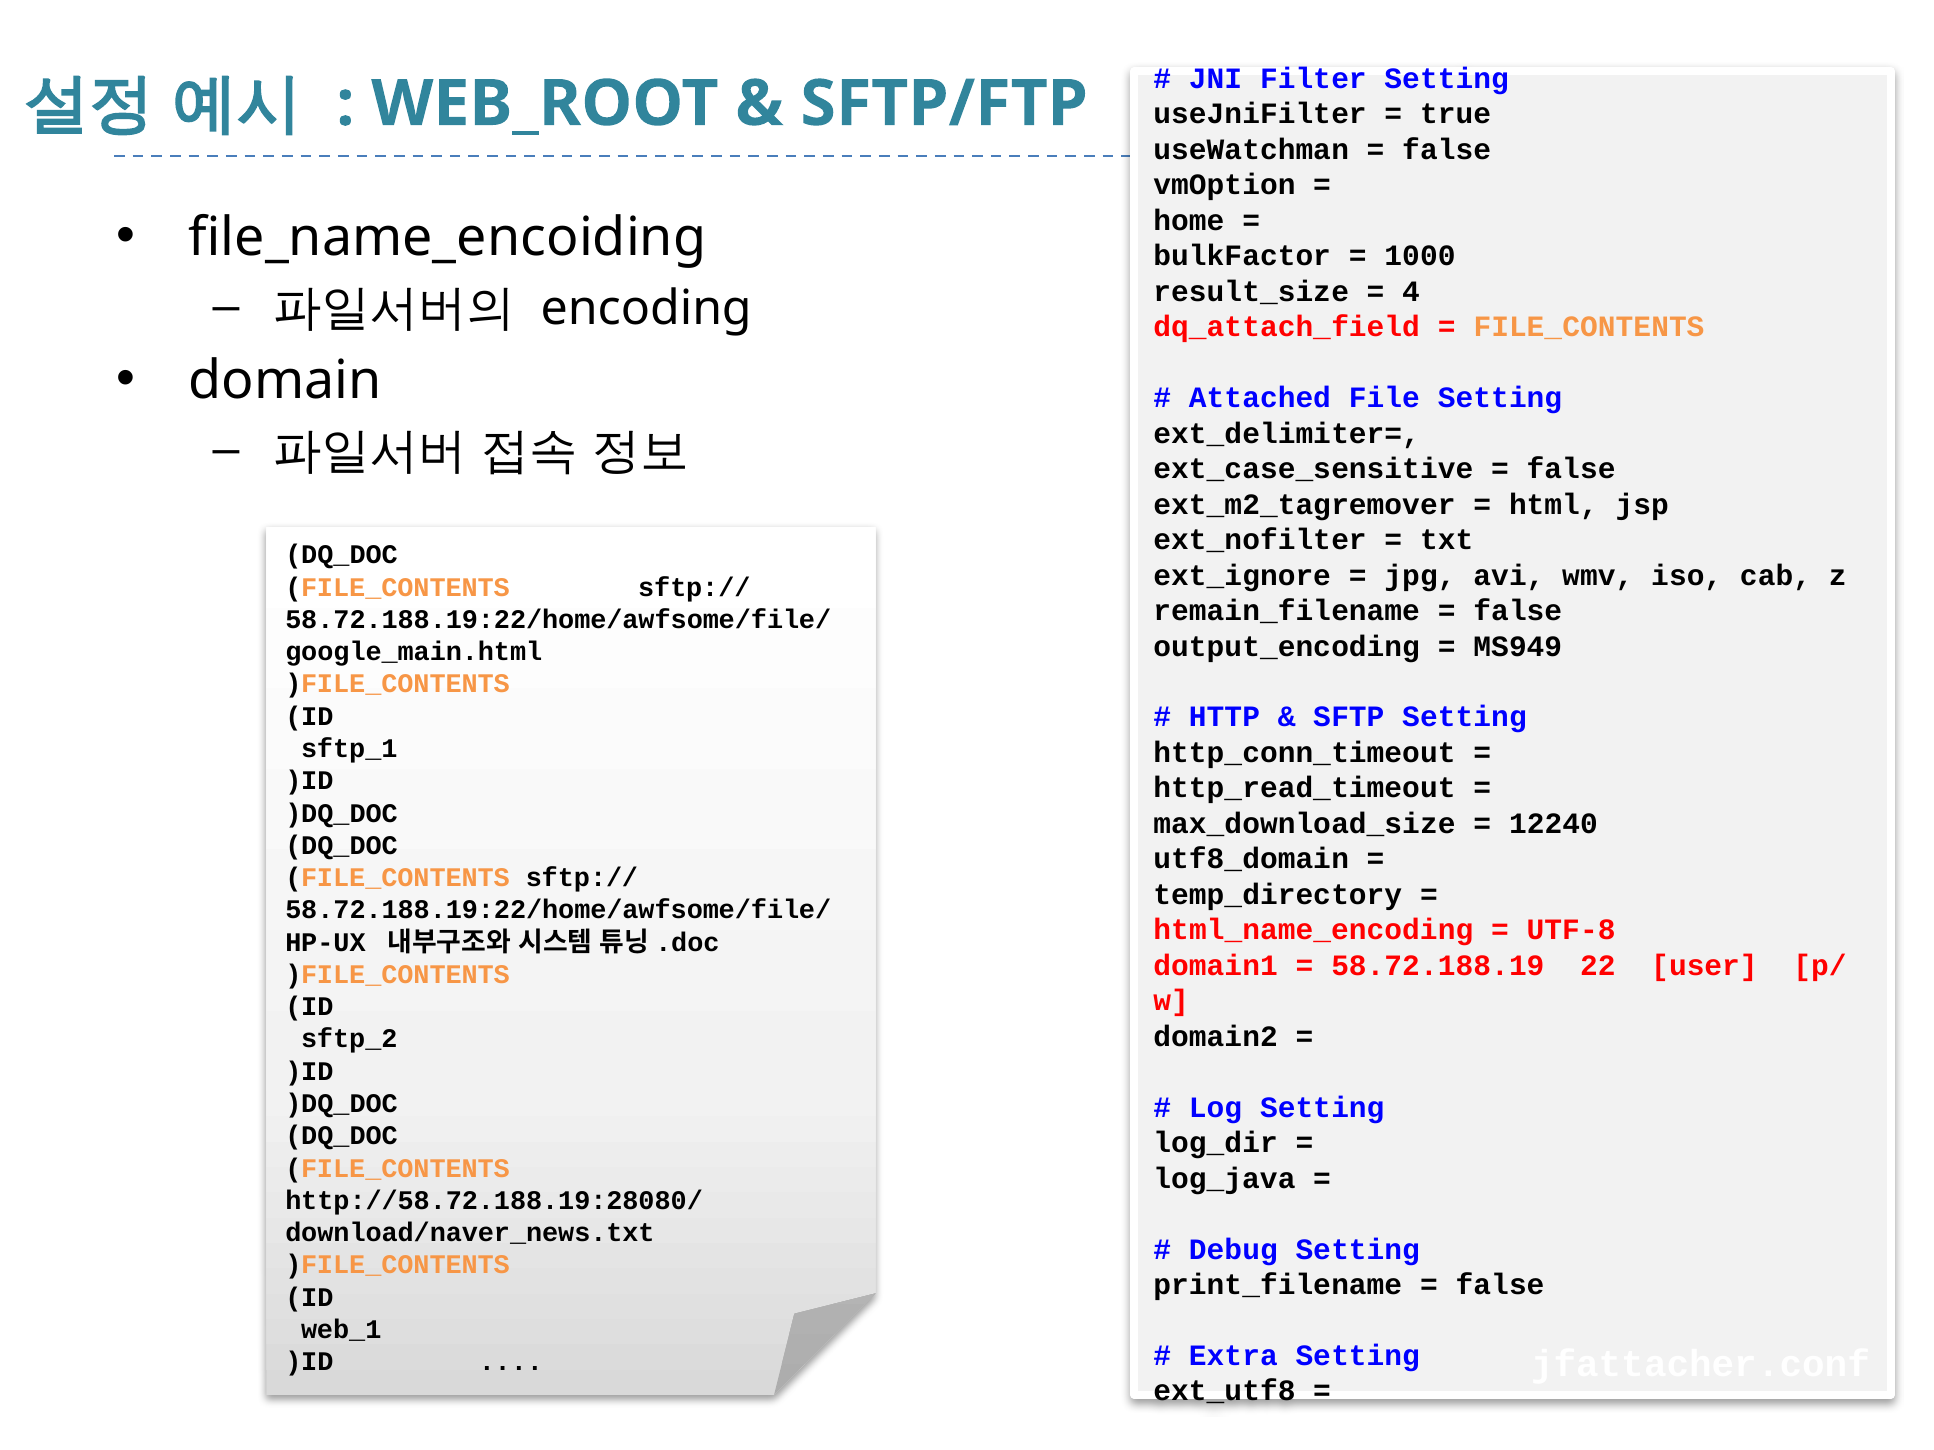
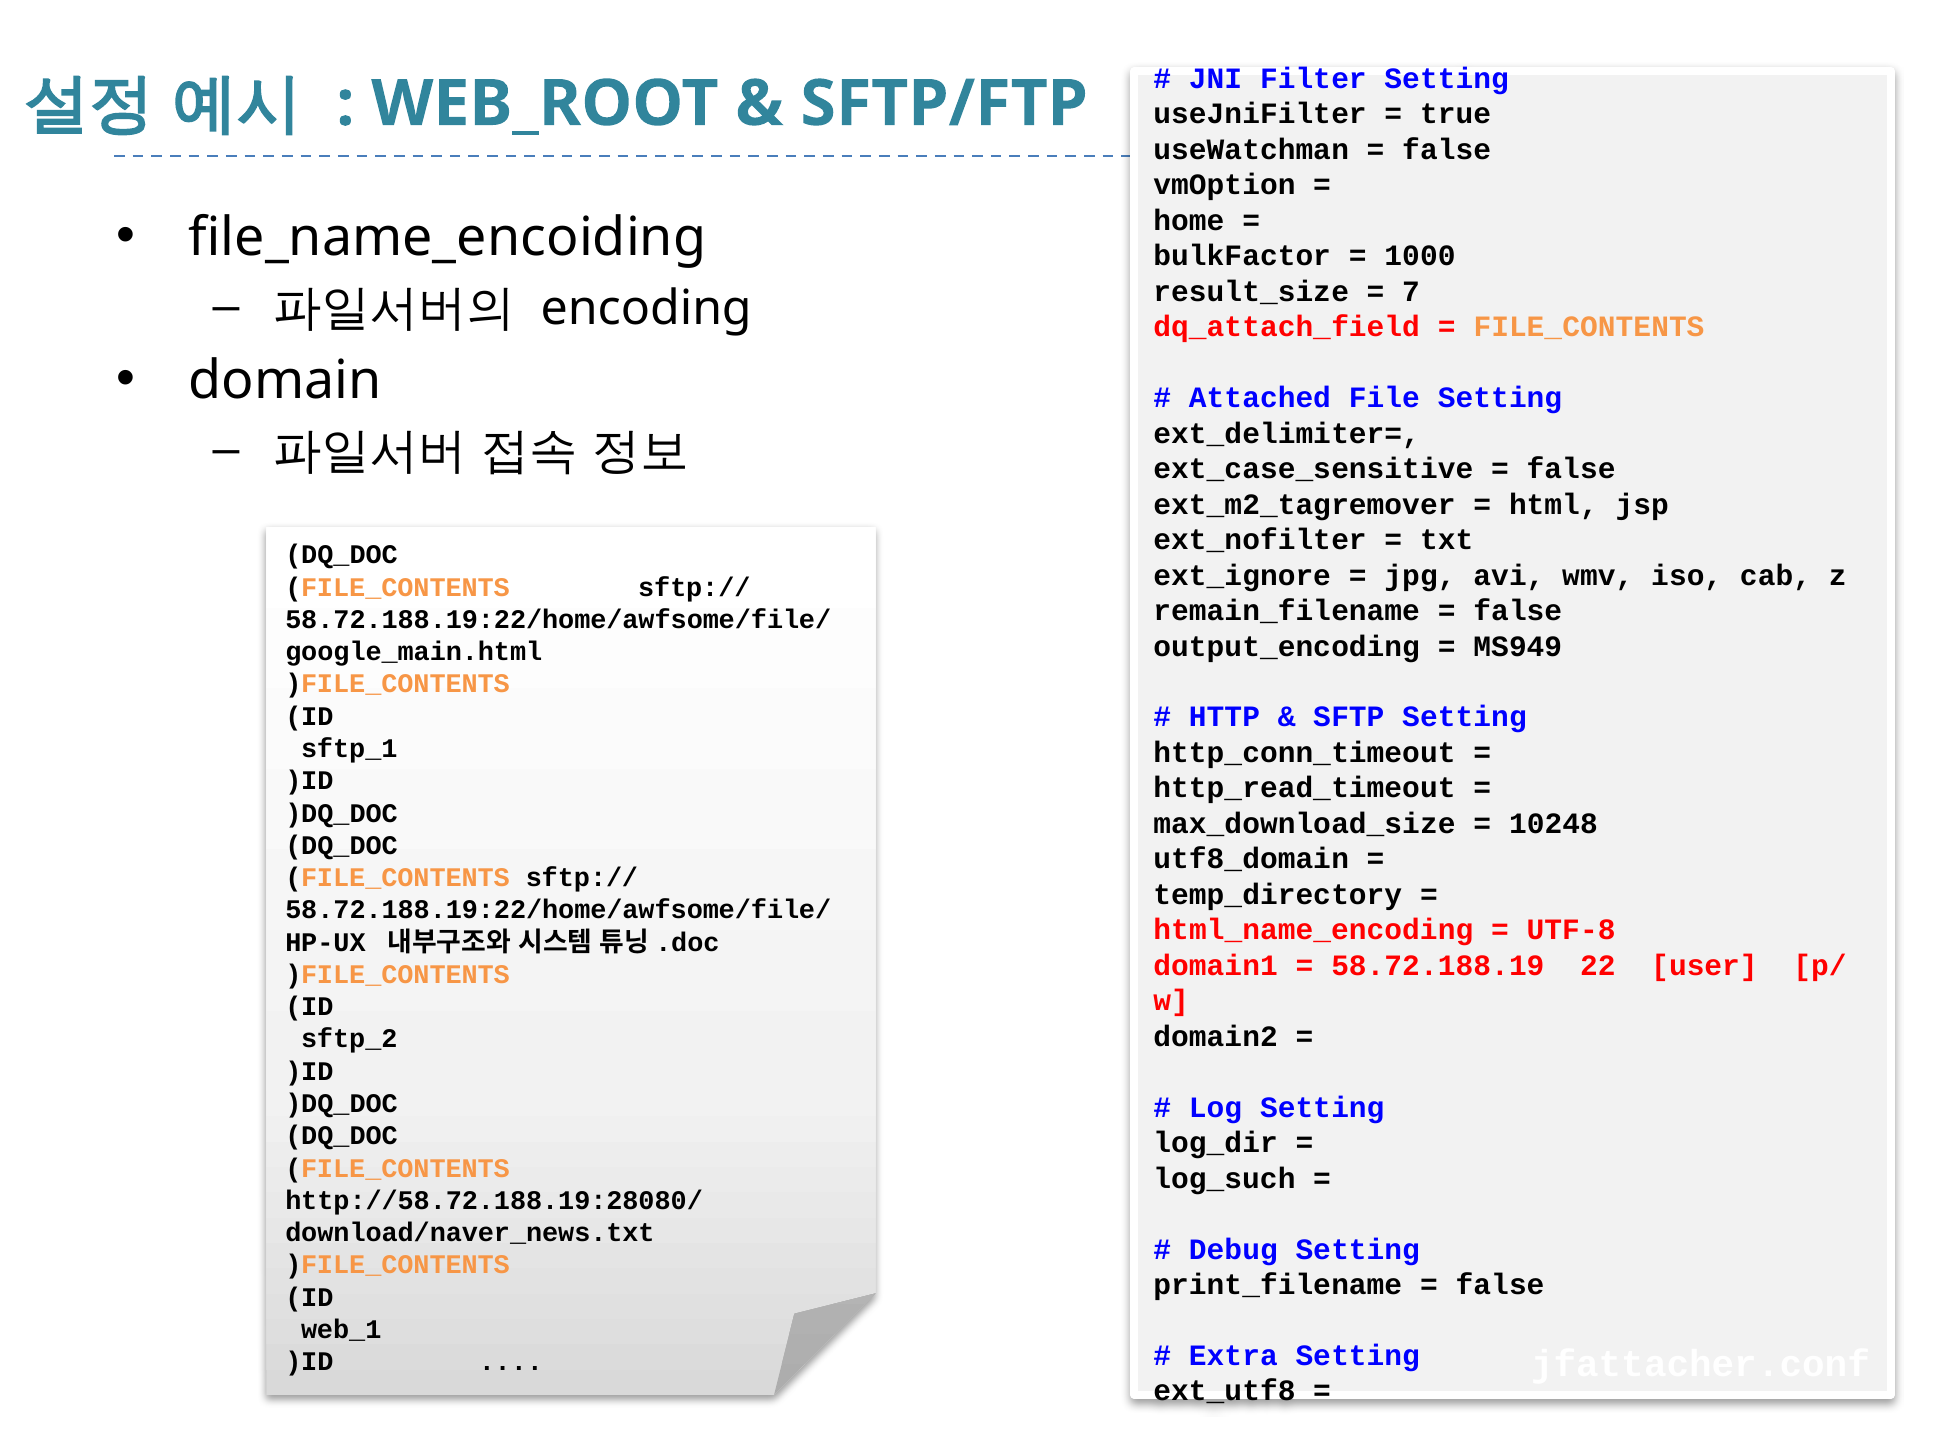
4: 4 -> 7 (1411, 292)
12240: 12240 -> 10248 (1553, 824)
log_java: log_java -> log_such (1224, 1179)
